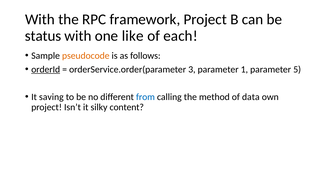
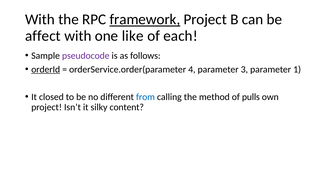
framework underline: none -> present (145, 19)
status: status -> affect (43, 36)
pseudocode colour: orange -> purple (86, 56)
3: 3 -> 4 (192, 69)
1: 1 -> 3 (244, 69)
5: 5 -> 1 (297, 69)
saving: saving -> closed (51, 97)
data: data -> pulls (251, 97)
